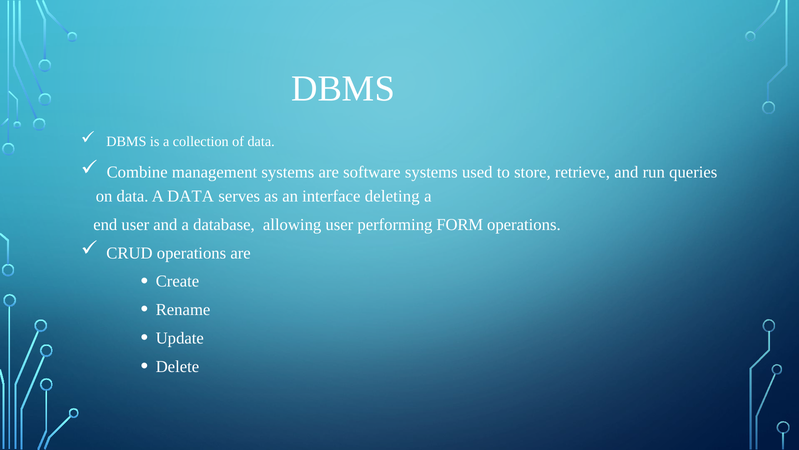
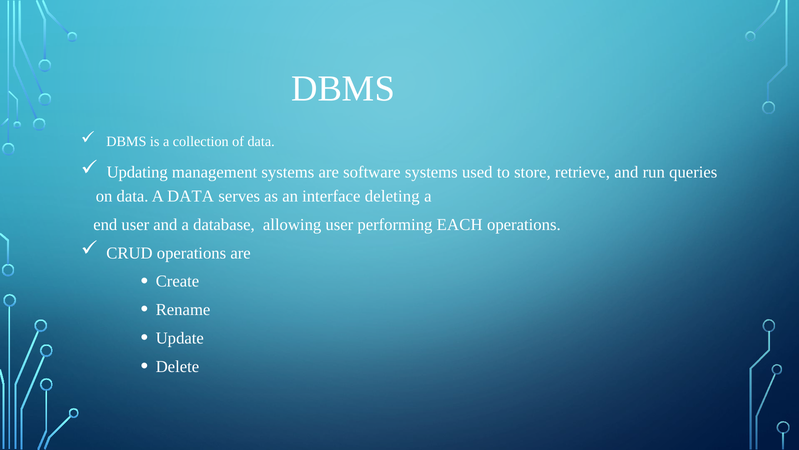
Combine: Combine -> Updating (137, 172)
FORM: FORM -> EACH (460, 225)
